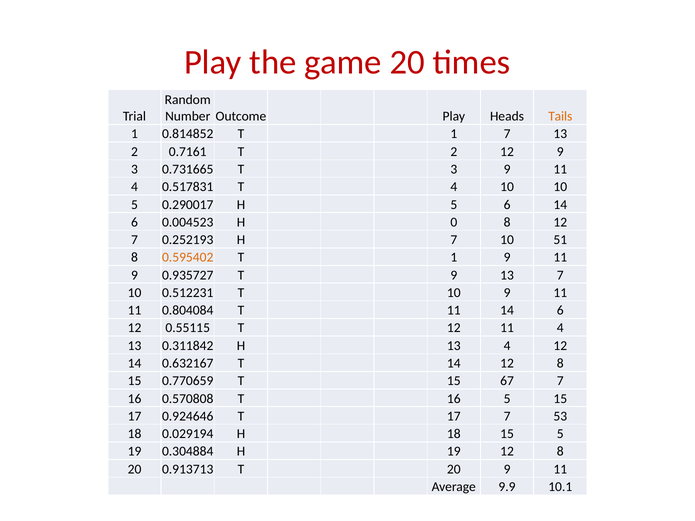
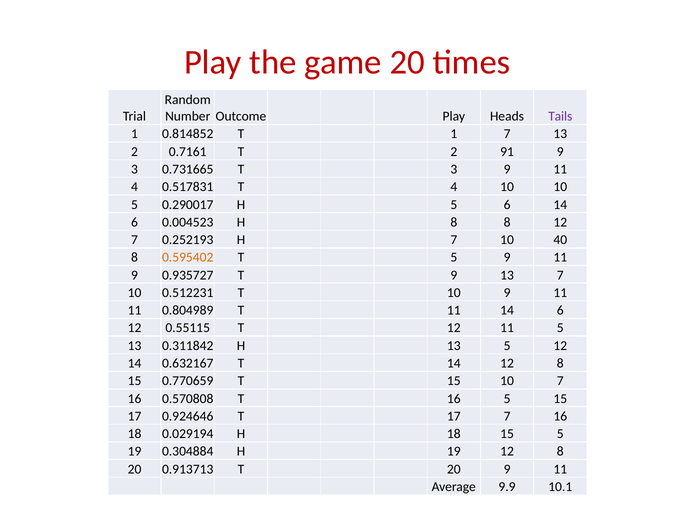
Tails colour: orange -> purple (560, 116)
2 12: 12 -> 91 (507, 152)
H 0: 0 -> 8 (454, 222)
51: 51 -> 40 (560, 240)
1: 1 -> 5 (454, 258)
0.804084: 0.804084 -> 0.804989 (188, 311)
12 11 4: 4 -> 5 (560, 328)
13 4: 4 -> 5 (507, 346)
15 67: 67 -> 10 (507, 381)
17 7 53: 53 -> 16 (560, 416)
